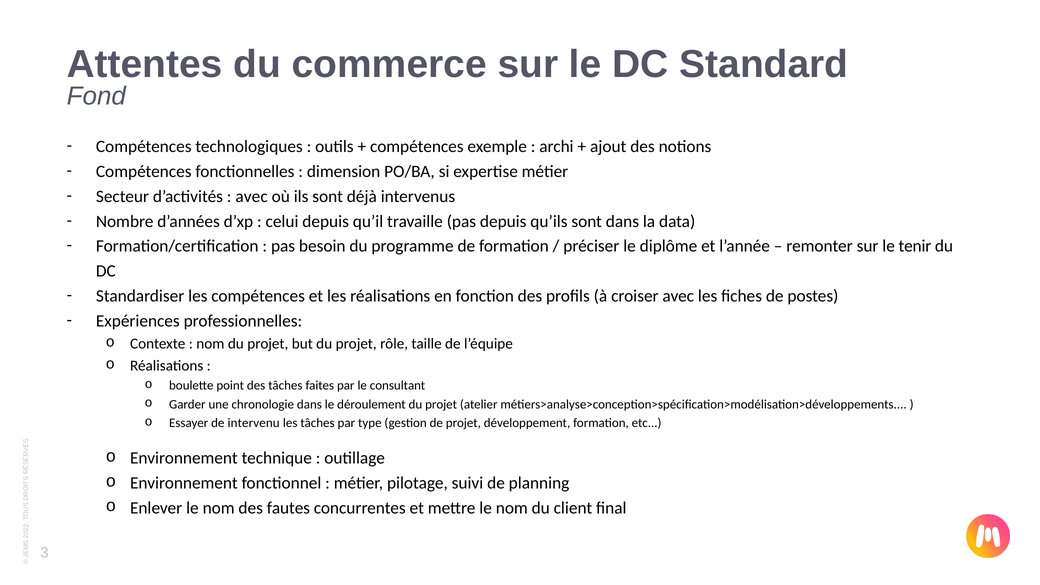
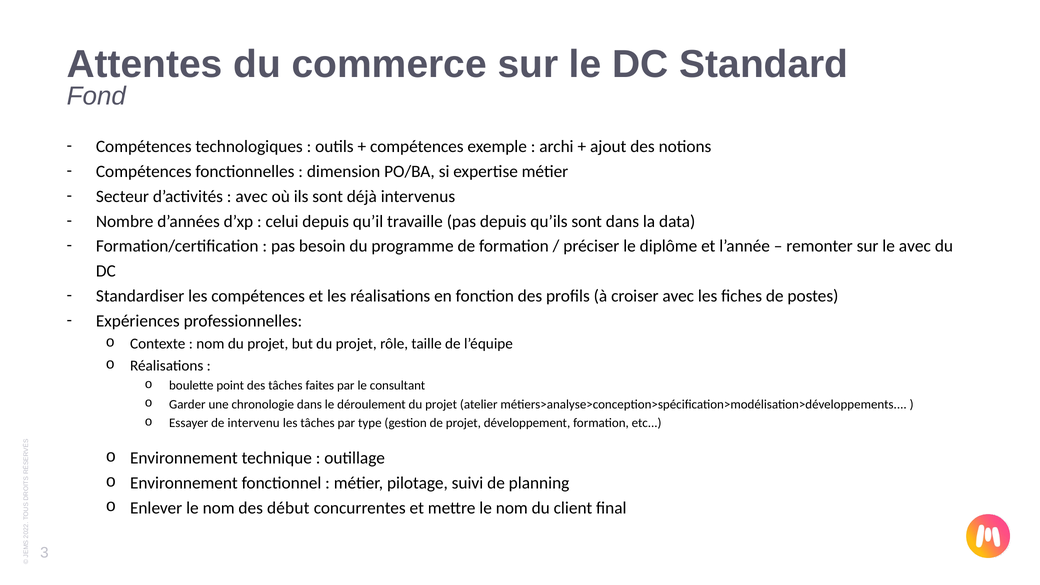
le tenir: tenir -> avec (915, 246)
fautes: fautes -> début (288, 508)
